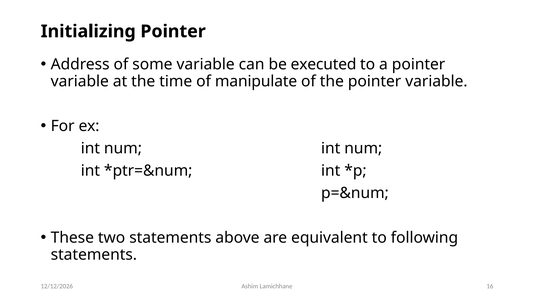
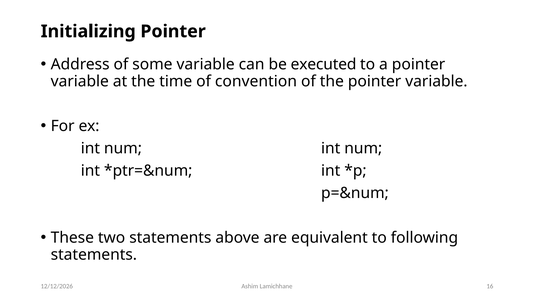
manipulate: manipulate -> convention (256, 81)
